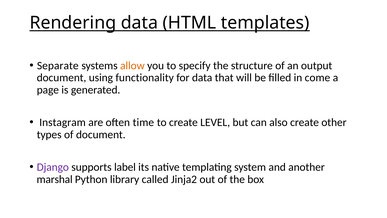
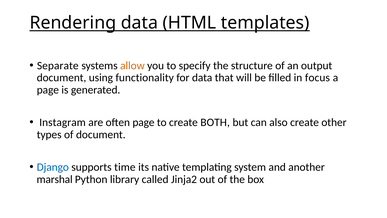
come: come -> focus (317, 78)
often time: time -> page (143, 122)
LEVEL: LEVEL -> BOTH (215, 122)
Django colour: purple -> blue (53, 167)
label: label -> time (125, 167)
